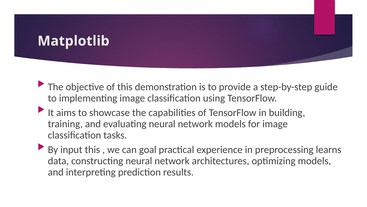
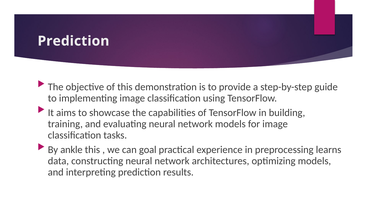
Matplotlib: Matplotlib -> Prediction (73, 41)
input: input -> ankle (71, 149)
